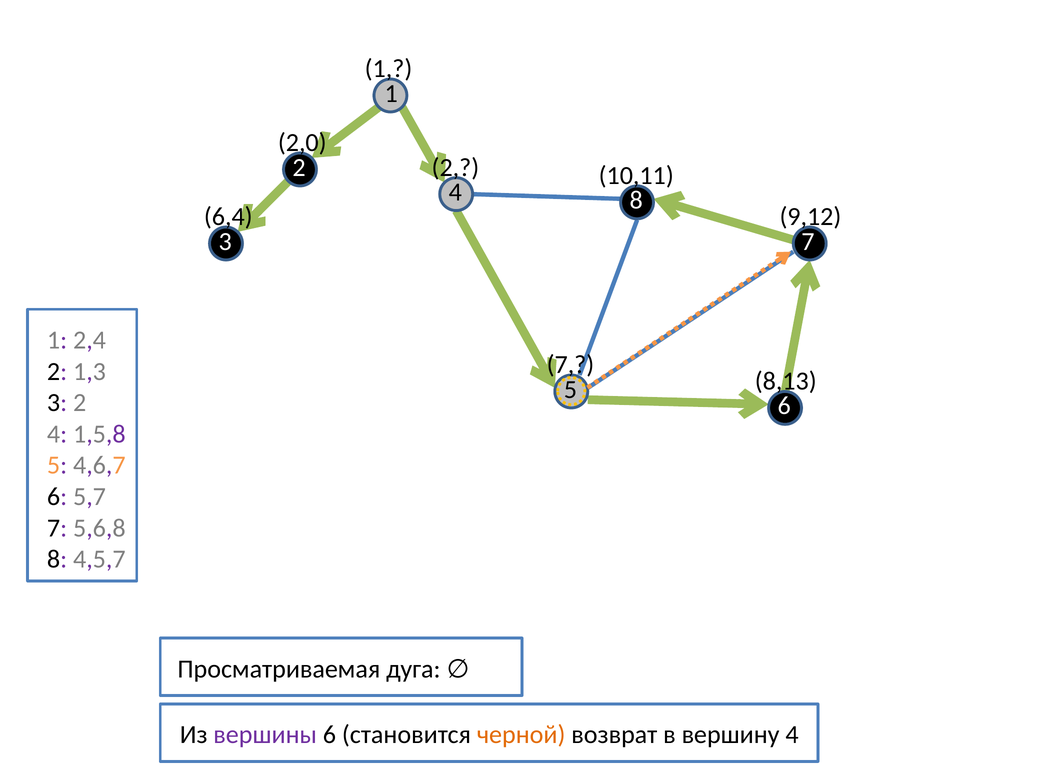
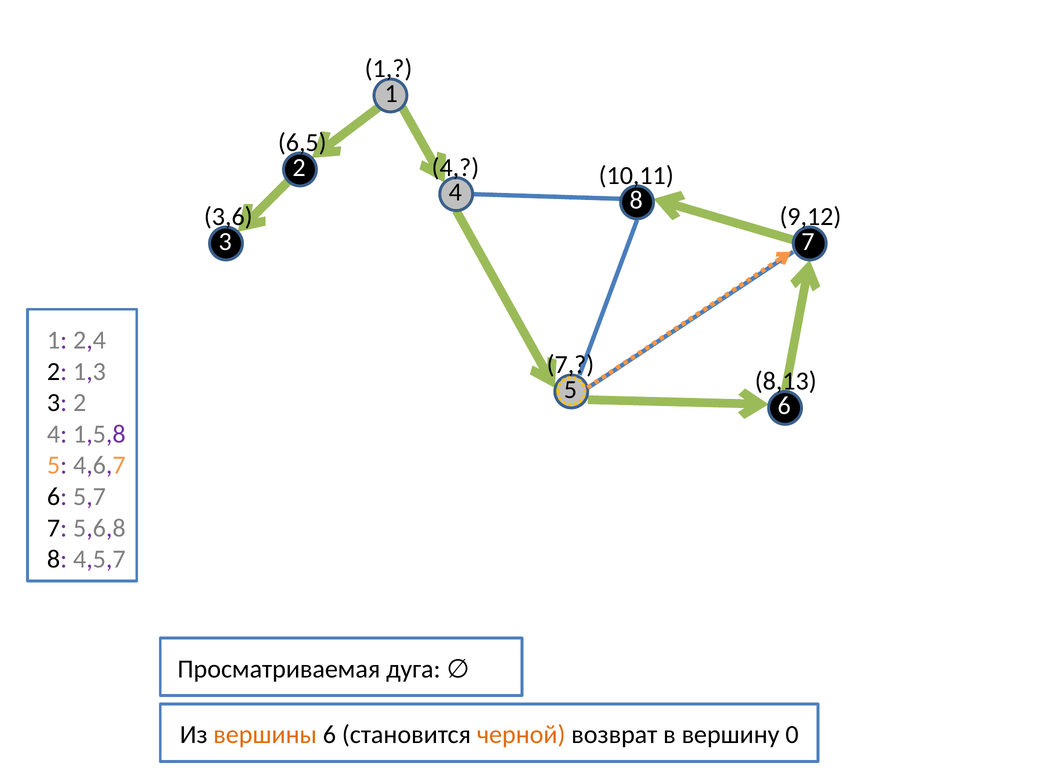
2,0: 2,0 -> 6,5 (302, 143)
2: 2 -> 4 (455, 167)
6,4: 6,4 -> 3,6 (228, 217)
вершины colour: purple -> orange (265, 735)
вершину 4: 4 -> 0 (792, 735)
